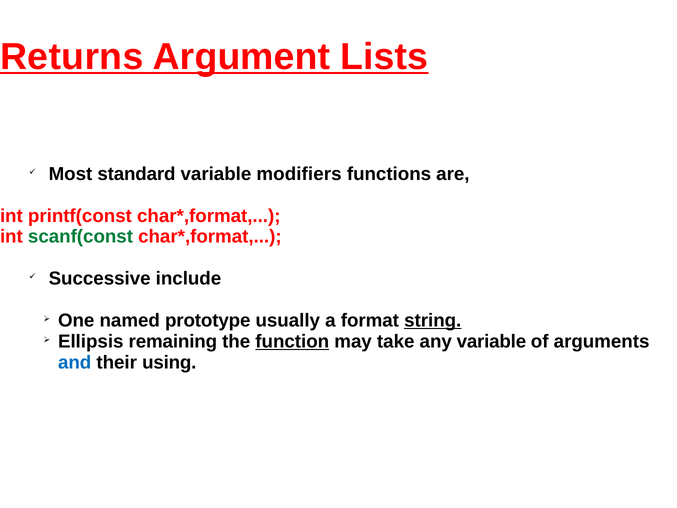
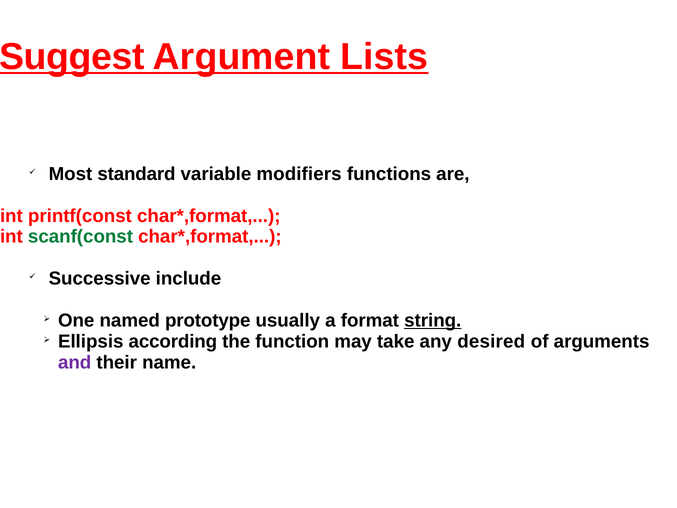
Returns: Returns -> Suggest (72, 57)
remaining: remaining -> according (173, 341)
function underline: present -> none (292, 341)
any variable: variable -> desired (491, 341)
and colour: blue -> purple (75, 362)
using: using -> name (169, 362)
